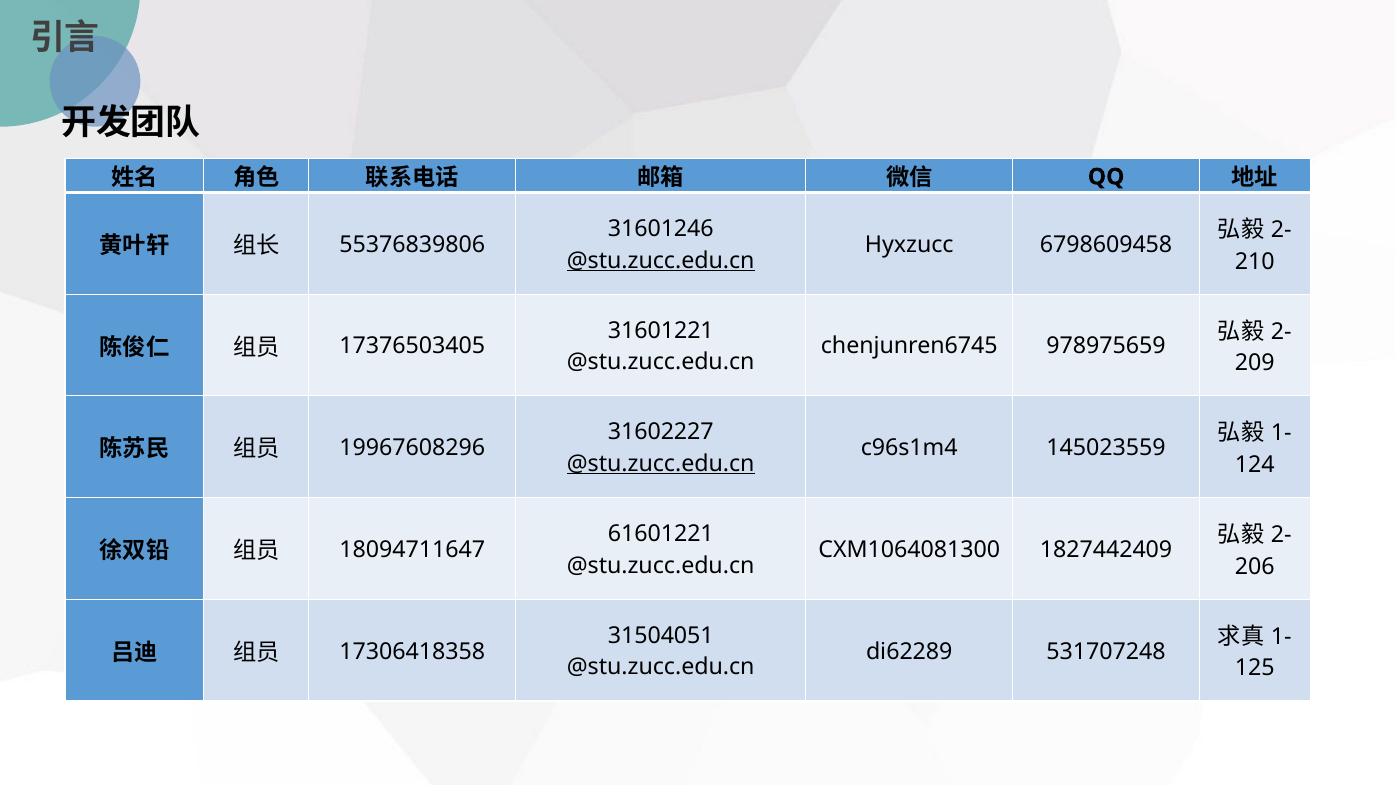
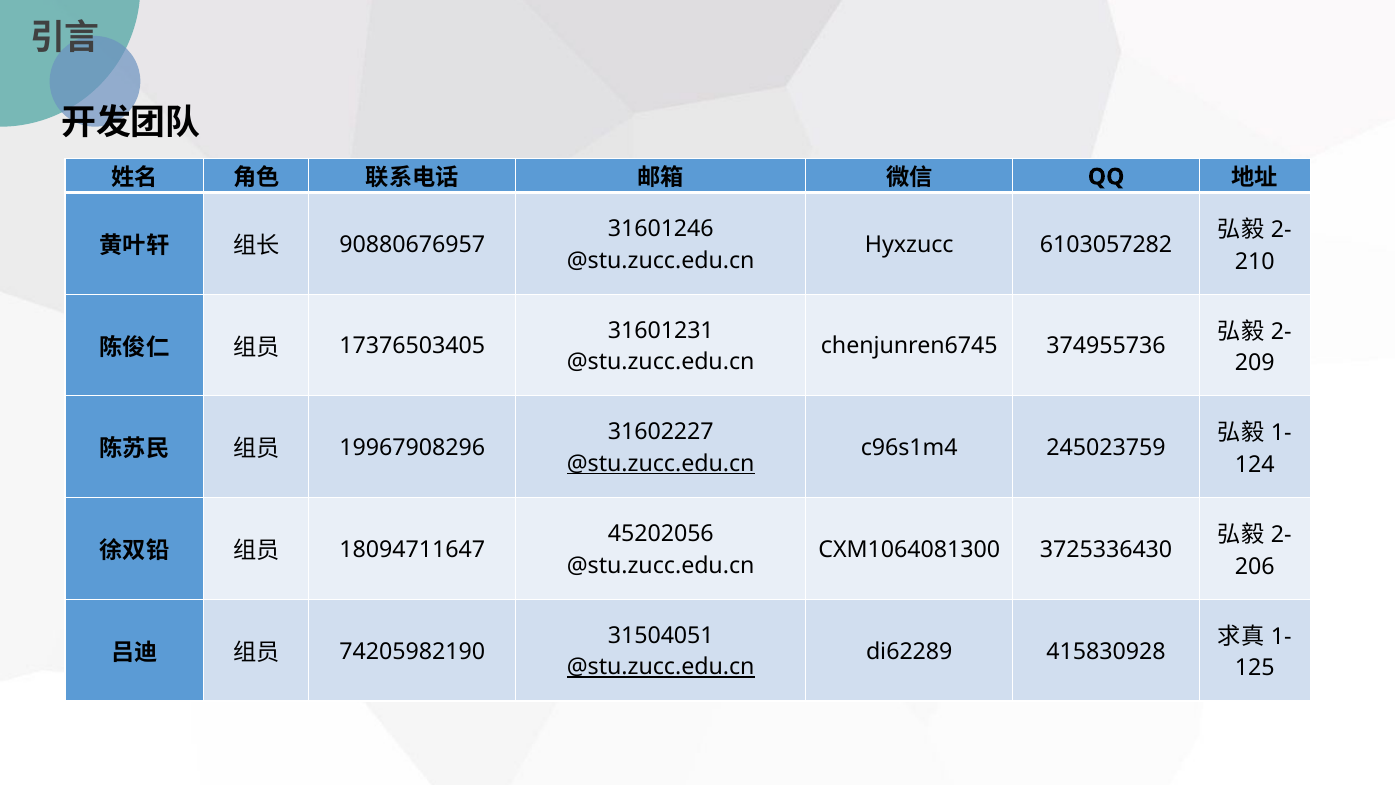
55376839806: 55376839806 -> 90880676957 (412, 245)
6798609458: 6798609458 -> 6103057282 (1106, 245)
@stu.zucc.edu.cn underline: present -> none (661, 260)
31601221: 31601221 -> 31601231 (661, 330)
978975659: 978975659 -> 374955736 (1106, 346)
19967608296: 19967608296 -> 19967908296 (412, 448)
145023559: 145023559 -> 245023759 (1106, 448)
61601221: 61601221 -> 45202056 (661, 534)
1827442409: 1827442409 -> 3725336430 (1106, 549)
17306418358: 17306418358 -> 74205982190 (412, 651)
531707248: 531707248 -> 415830928 (1106, 651)
@stu.zucc.edu.cn underline: none -> present (661, 667)
